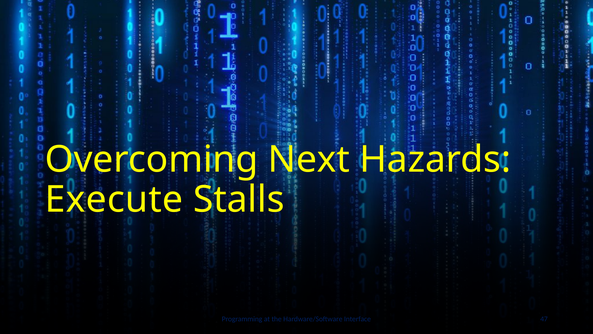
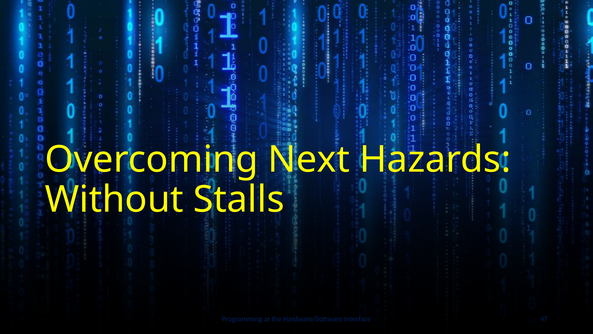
Execute: Execute -> Without (114, 199)
